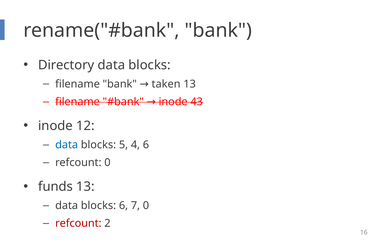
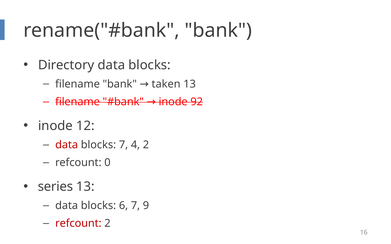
43: 43 -> 92 (197, 102)
data colour: blue -> red (67, 145)
blocks 5: 5 -> 7 (124, 145)
4 6: 6 -> 2 (146, 145)
funds: funds -> series (56, 187)
7 0: 0 -> 9 (146, 206)
